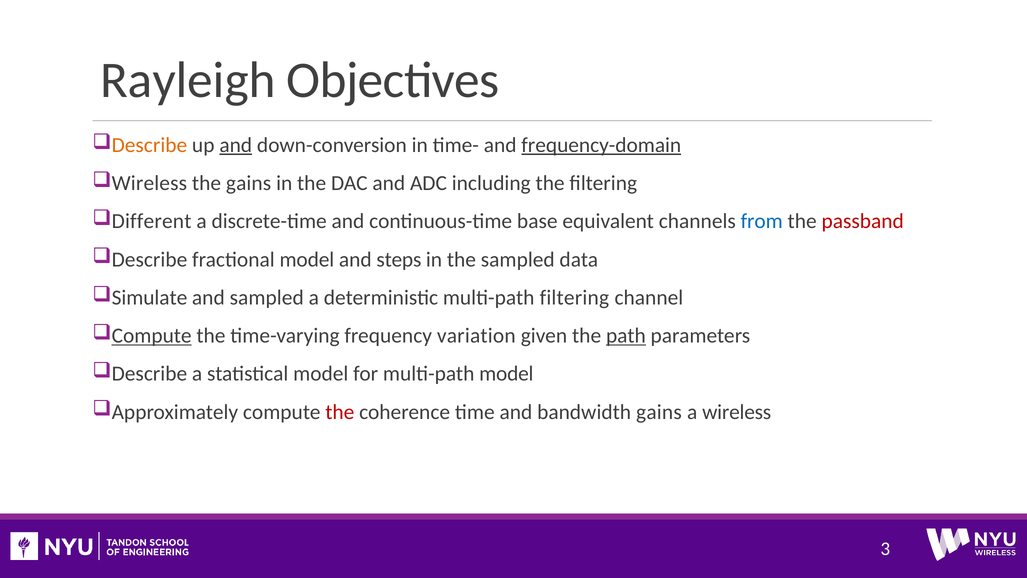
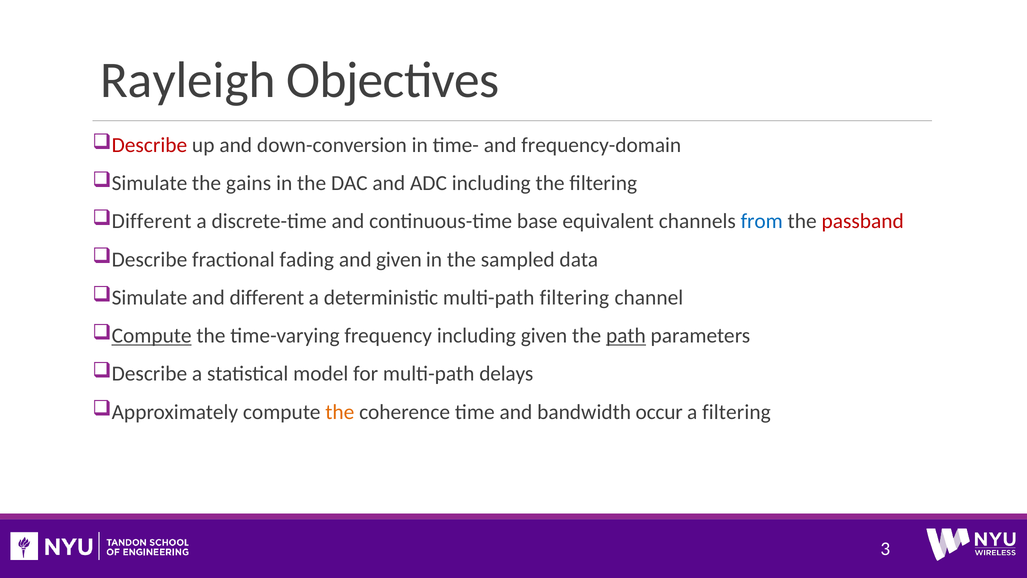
Describe colour: orange -> red (149, 145)
and underline: present -> none (236, 145)
frequency-domain underline: present -> none (601, 145)
Wireless: Wireless -> Simulate (149, 183)
fractional model: model -> fading (307, 259)
and steps: steps -> given (399, 259)
and sampled: sampled -> different (267, 297)
frequency variation: variation -> including (476, 336)
multi-path model: model -> delays (506, 374)
the colour: red -> orange (340, 412)
bandwidth gains: gains -> occur (659, 412)
a wireless: wireless -> filtering (737, 412)
